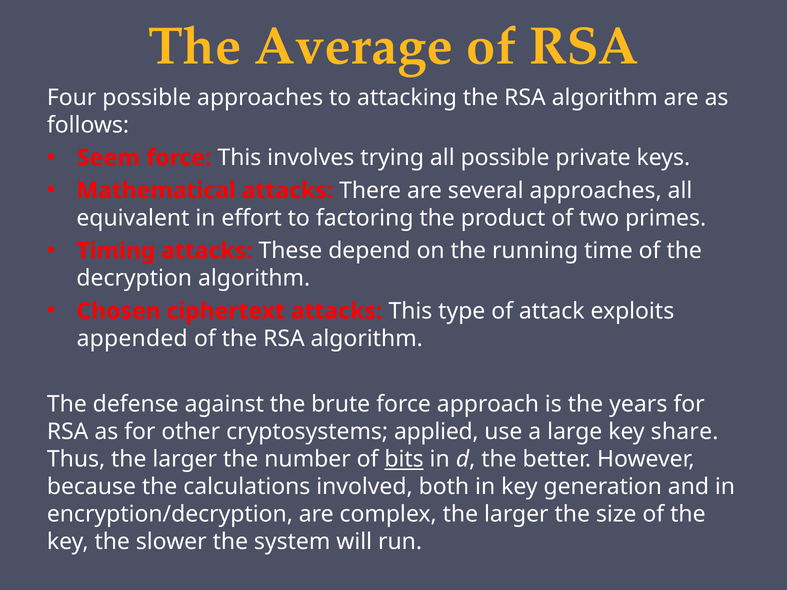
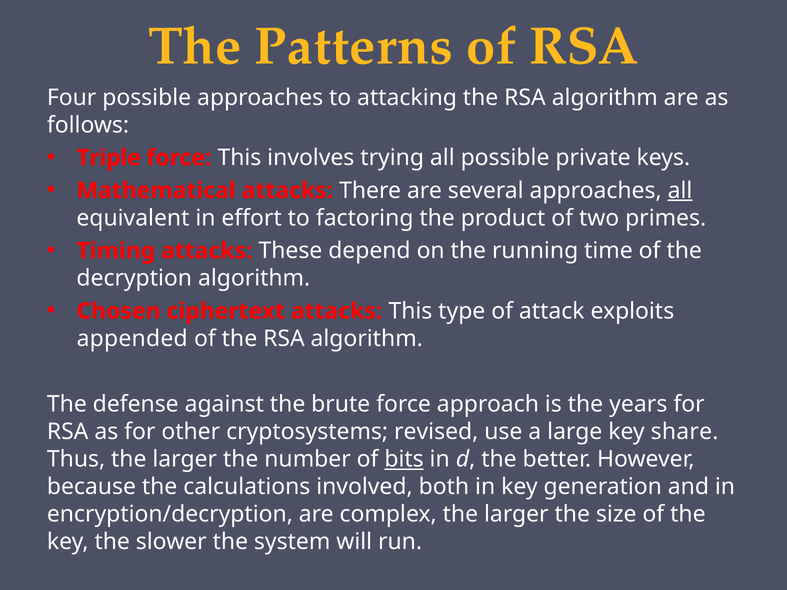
Average: Average -> Patterns (354, 46)
Seem: Seem -> Triple (109, 158)
all underline: none -> present (680, 191)
applied: applied -> revised (436, 432)
